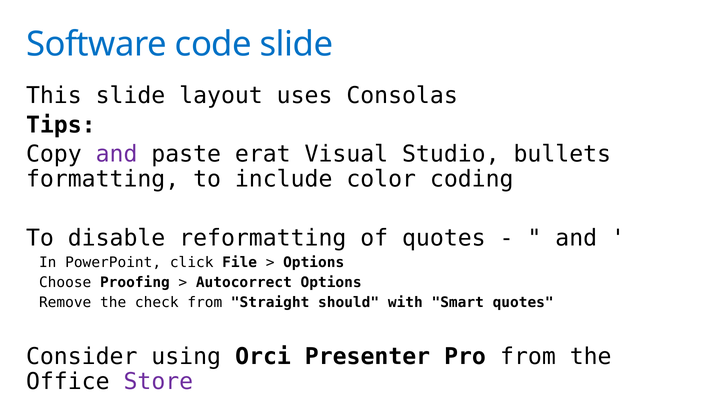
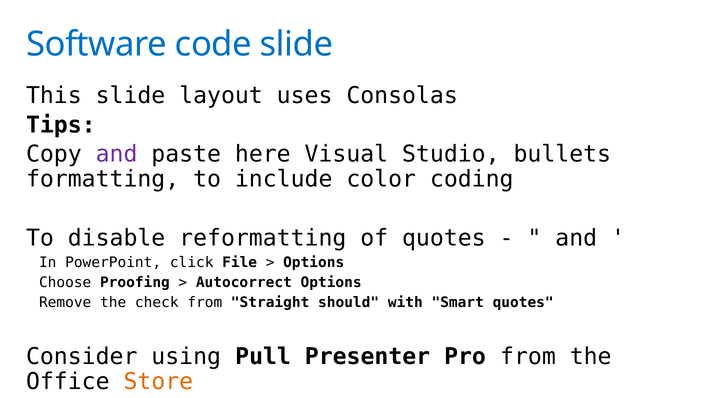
erat: erat -> here (263, 154)
Orci: Orci -> Pull (263, 357)
Store colour: purple -> orange (158, 382)
